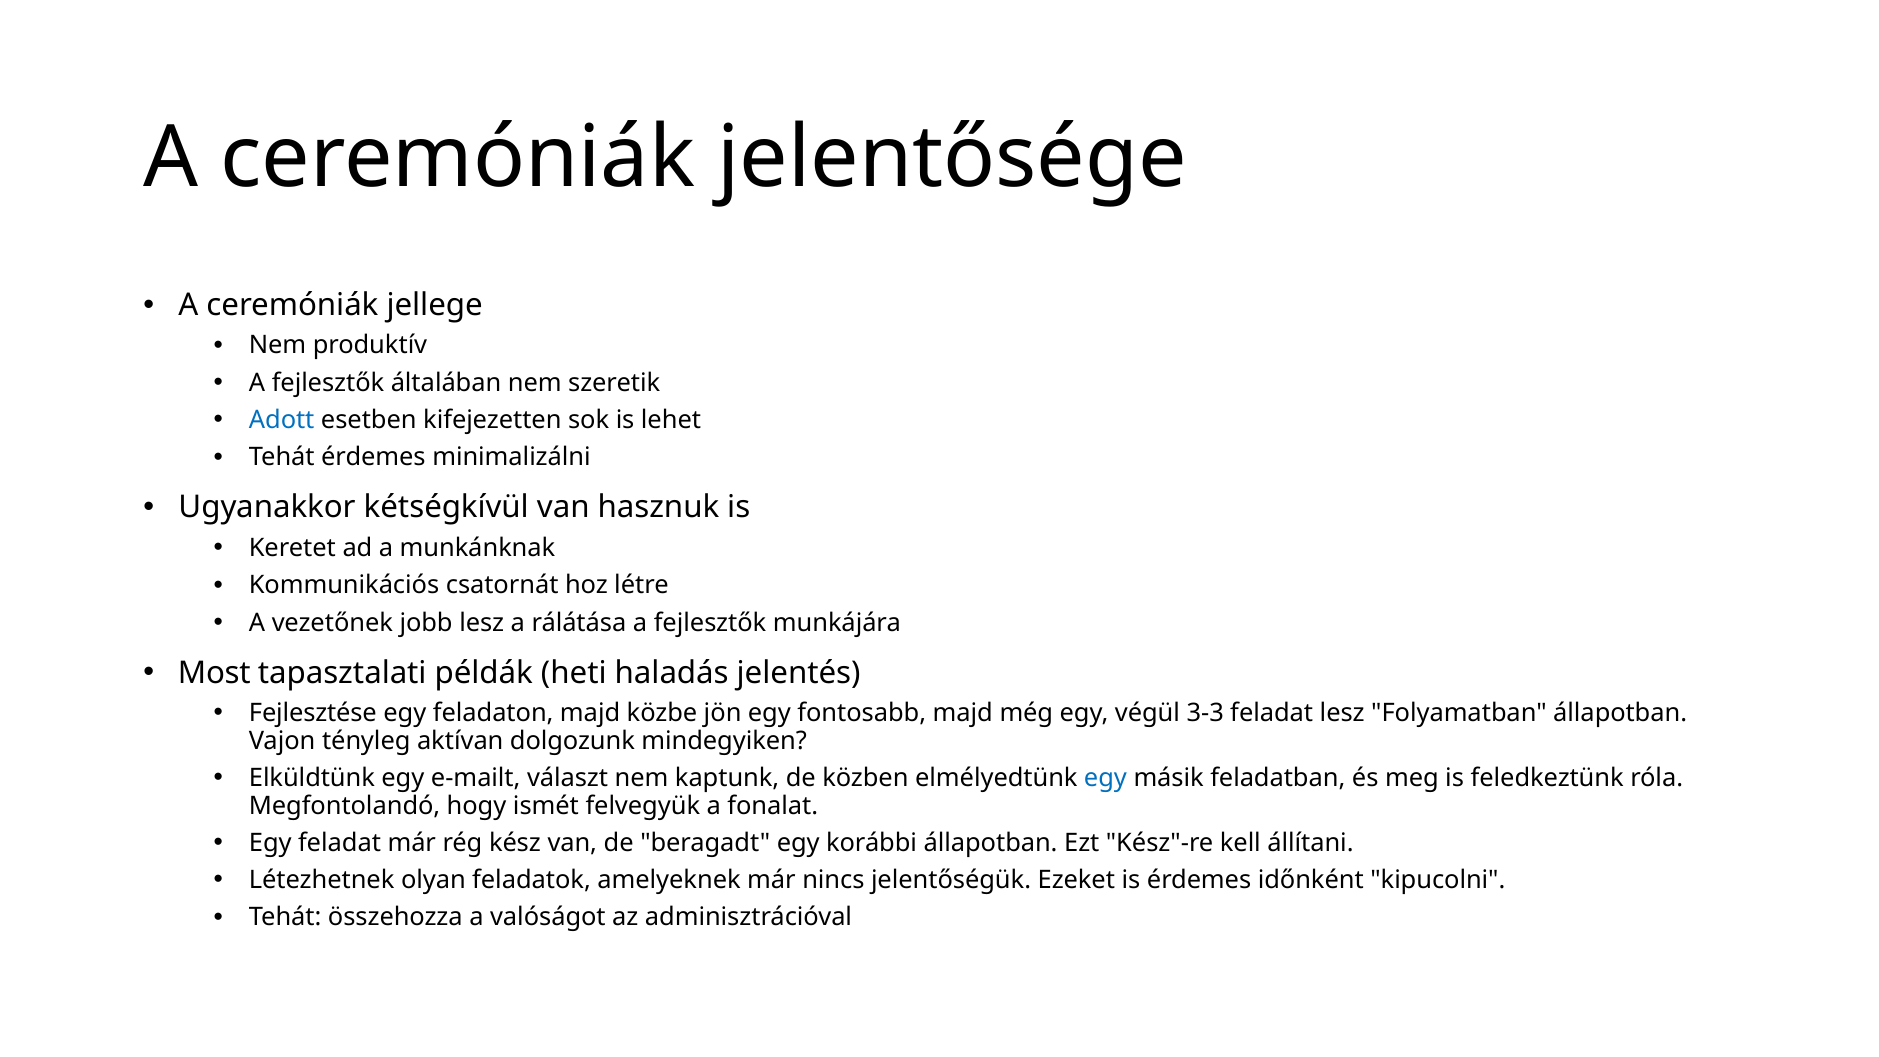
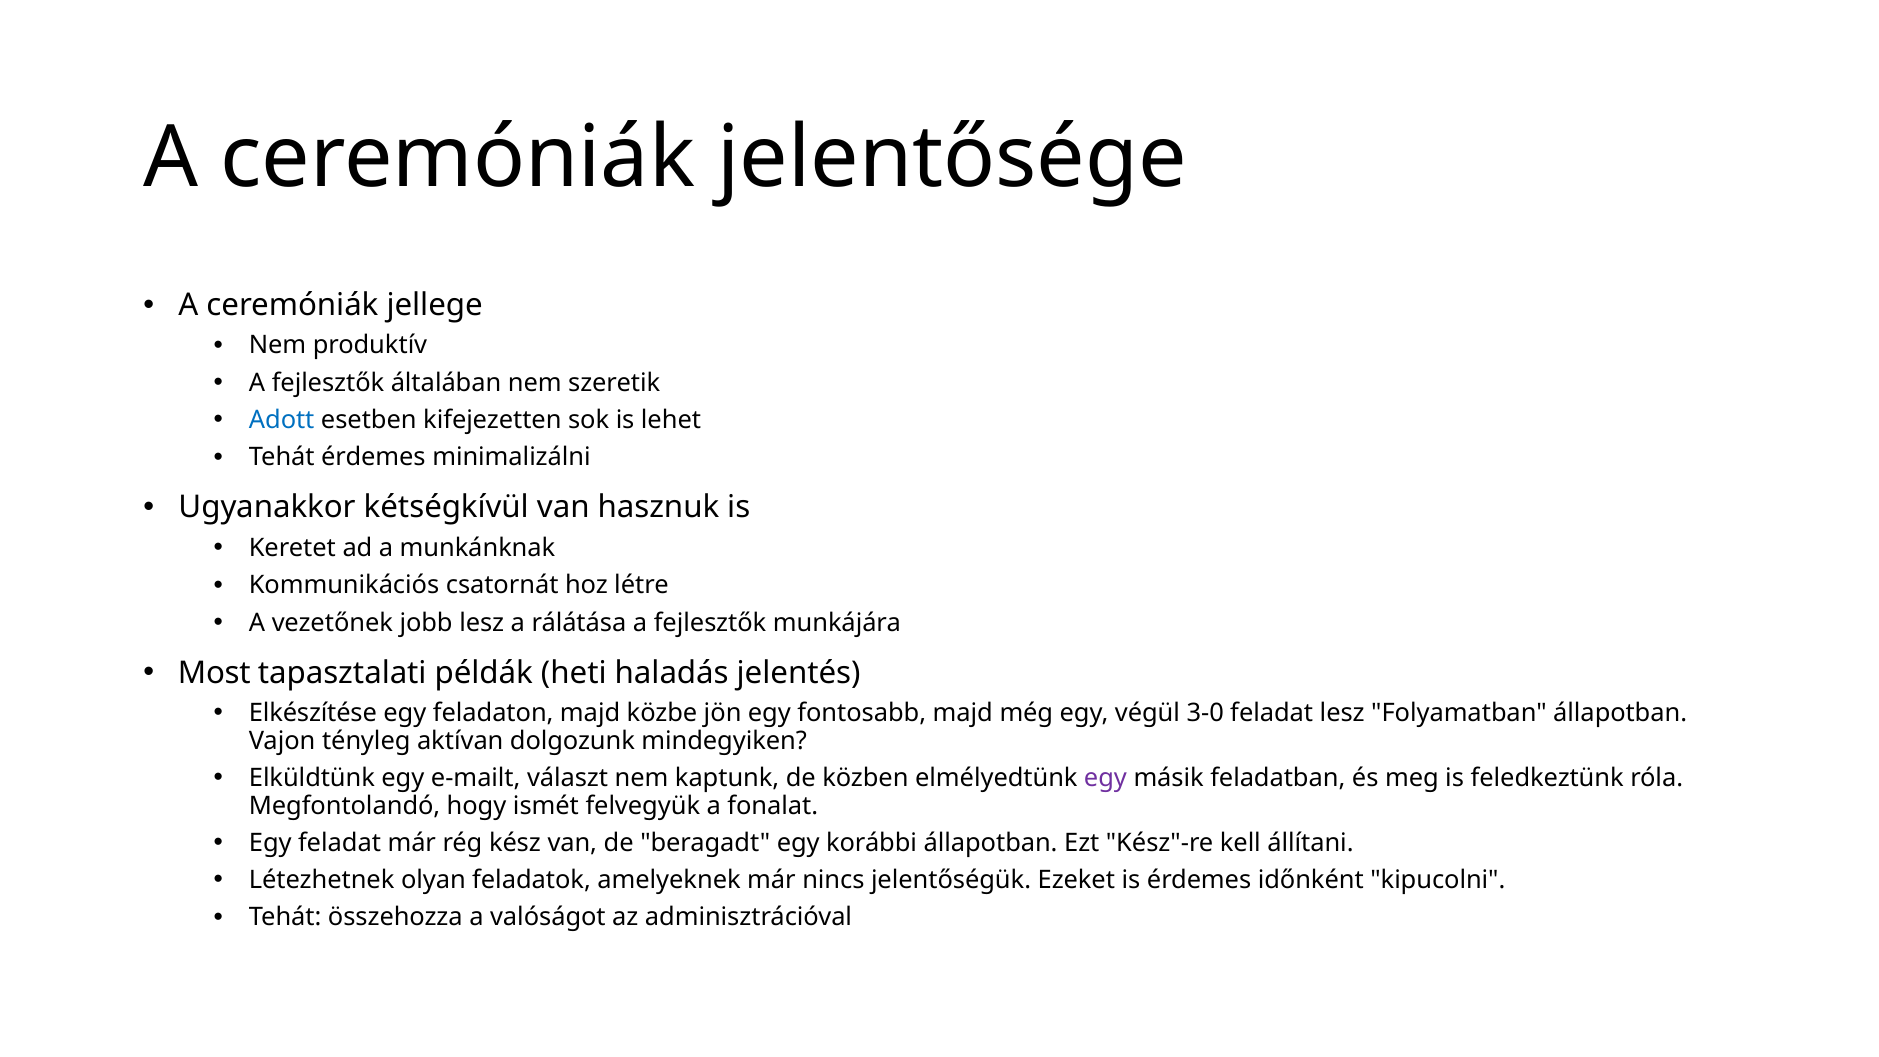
Fejlesztése: Fejlesztése -> Elkészítése (313, 713)
3-3: 3-3 -> 3-0 (1205, 713)
egy colour: blue -> purple (1105, 778)
